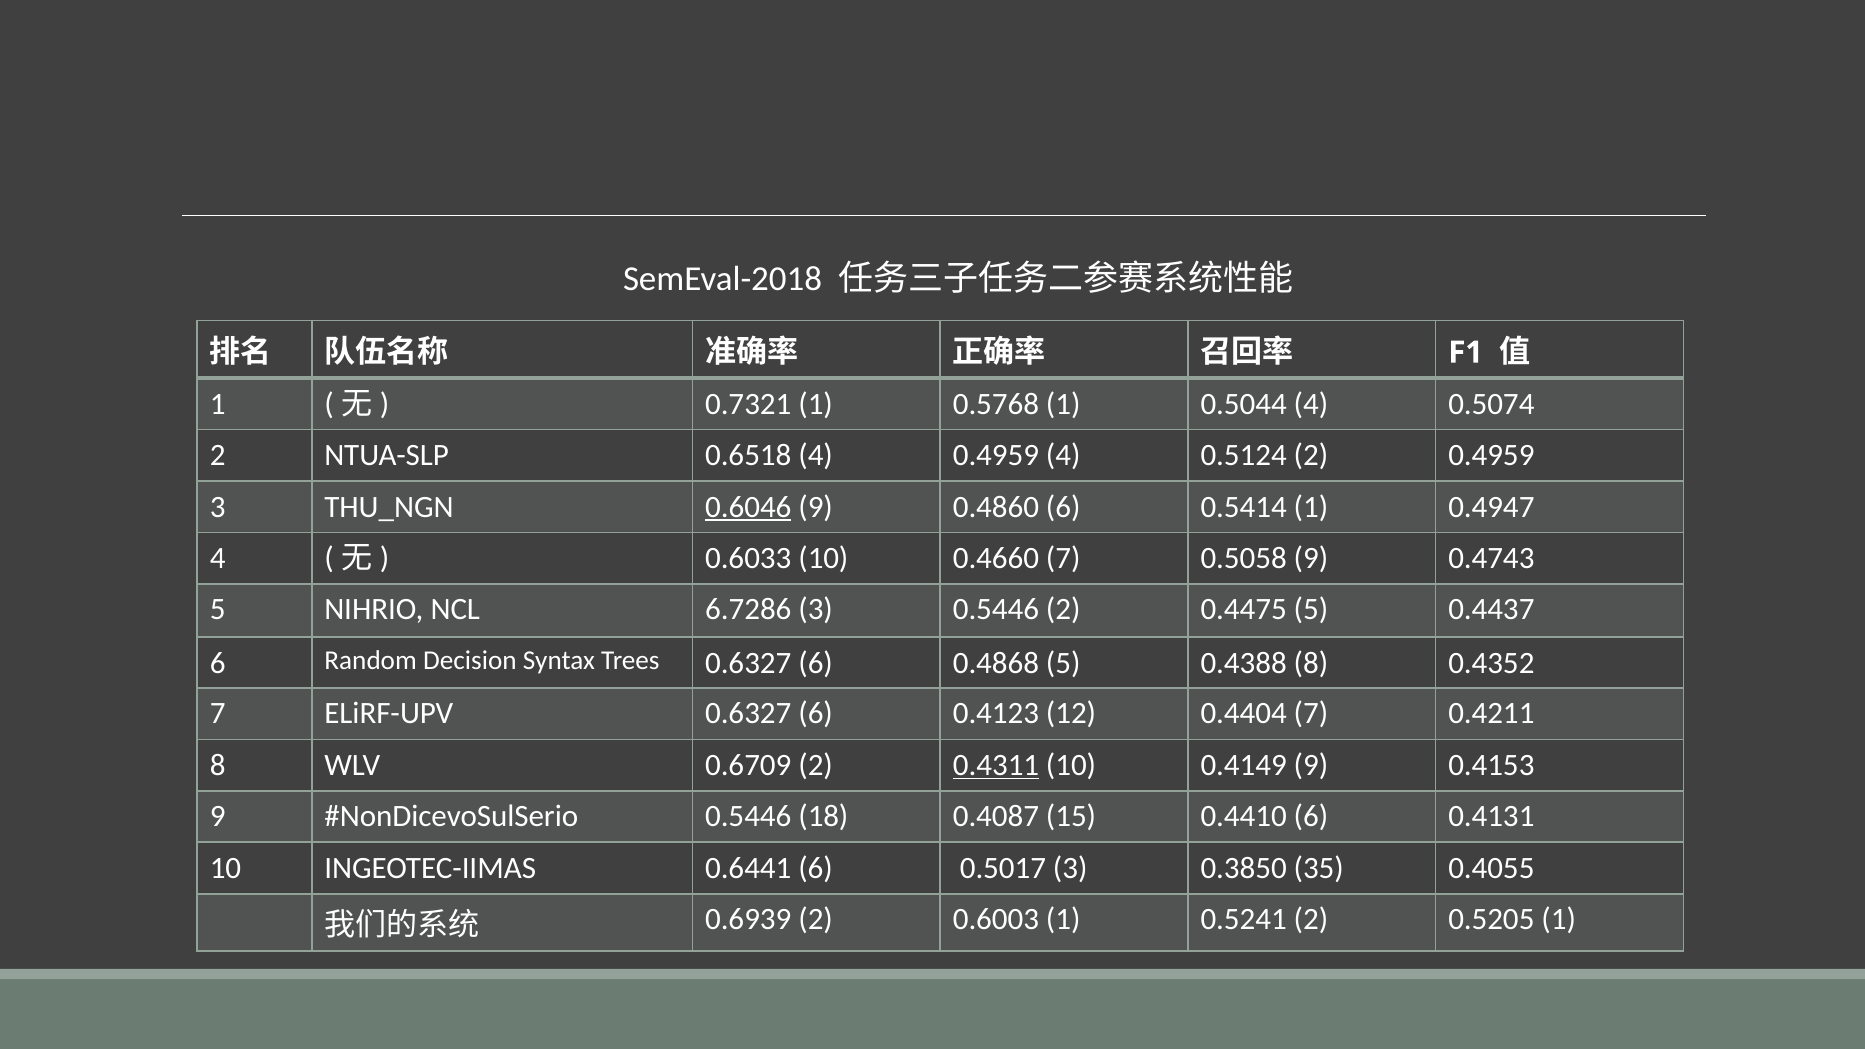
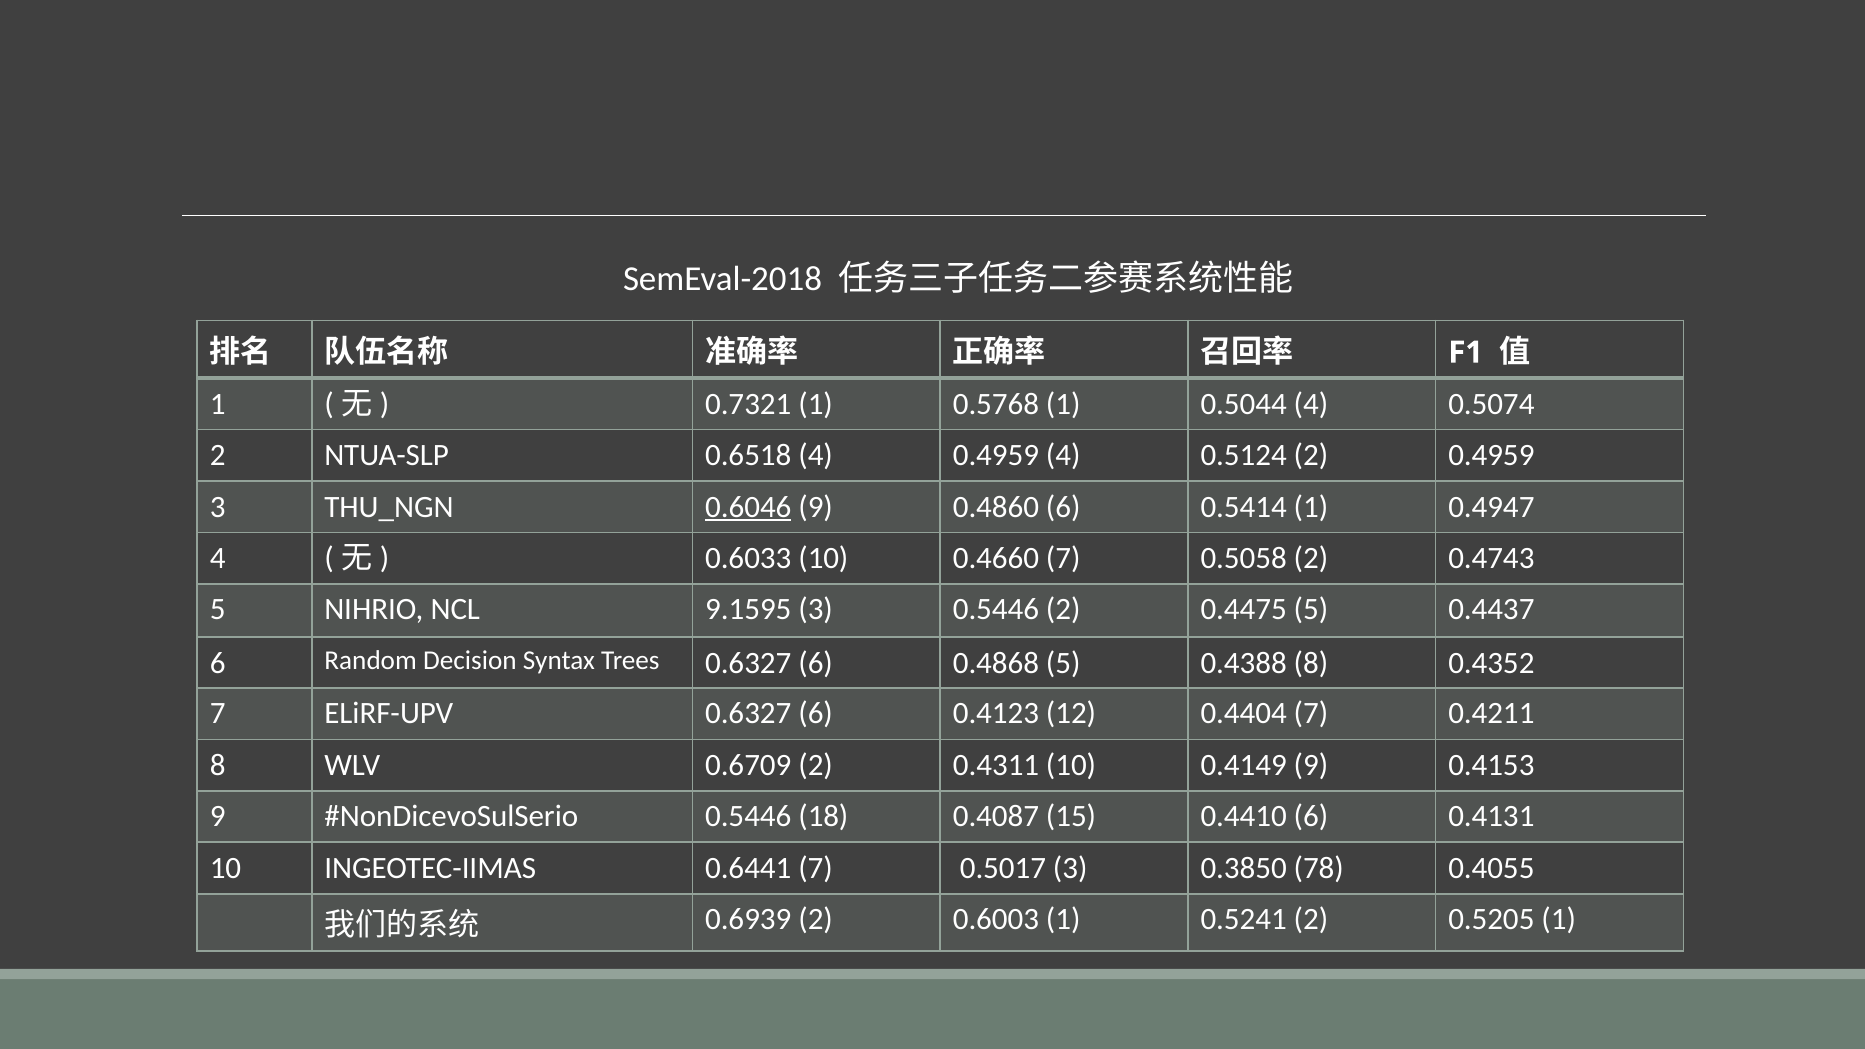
0.5058 9: 9 -> 2 (1311, 558)
6.7286: 6.7286 -> 9.1595 (748, 610)
0.4311 underline: present -> none (996, 765)
0.6441 6: 6 -> 7 (816, 868)
35: 35 -> 78 (1319, 868)
